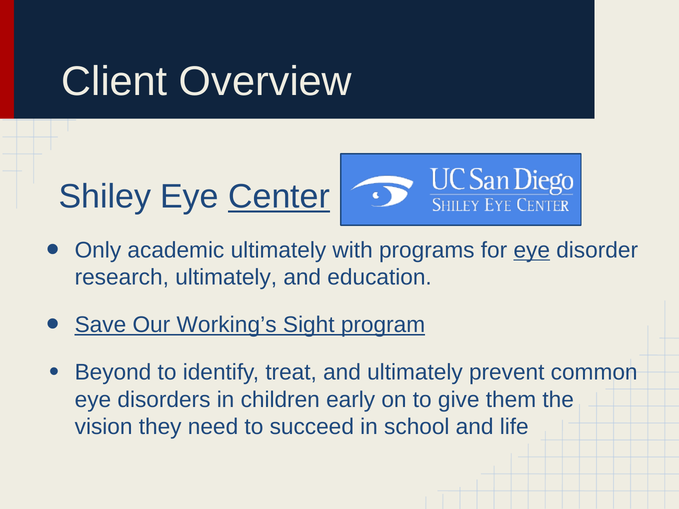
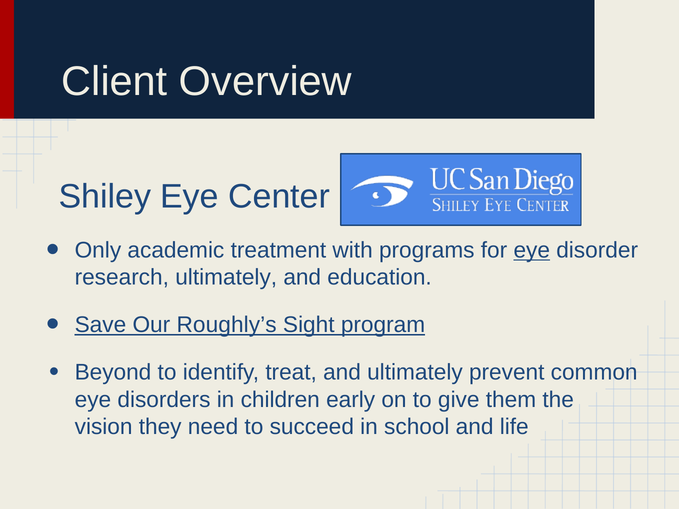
Center underline: present -> none (279, 197)
academic ultimately: ultimately -> treatment (278, 250)
Working’s: Working’s -> Roughly’s (227, 325)
